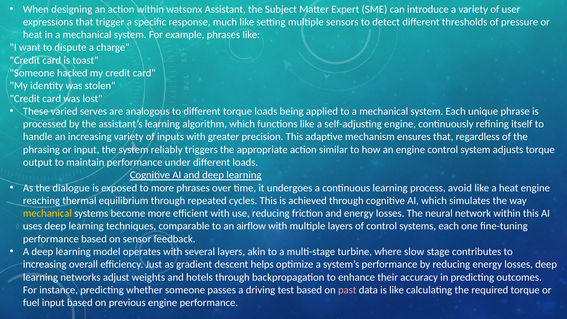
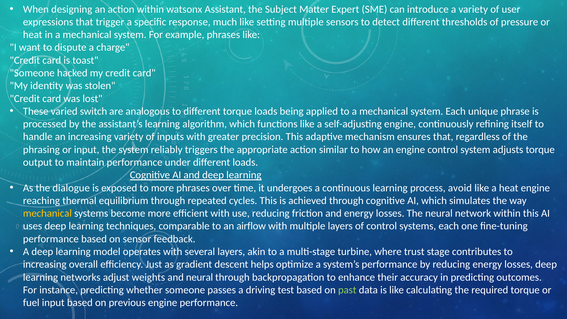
serves: serves -> switch (93, 111)
slow: slow -> trust (414, 252)
and hotels: hotels -> neural (200, 277)
past colour: pink -> light green (347, 290)
